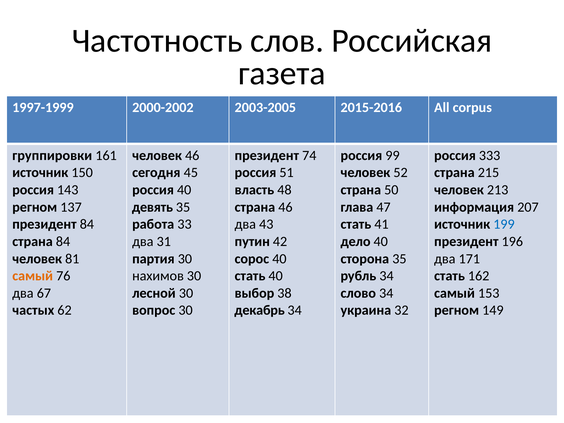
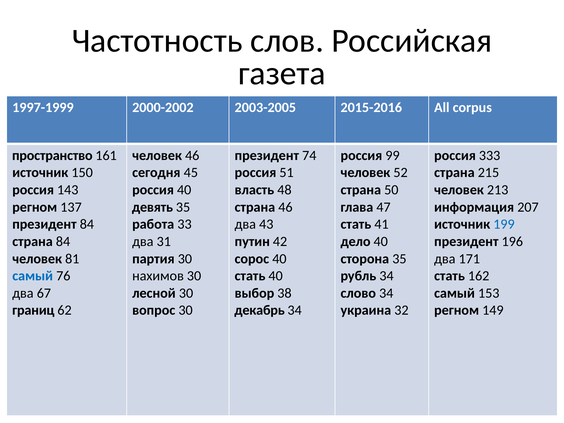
группировки: группировки -> пространство (52, 155)
самый colour: orange -> blue (33, 276)
частых: частых -> границ (33, 310)
